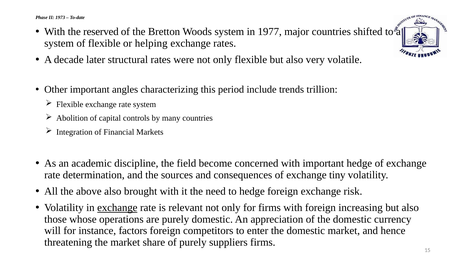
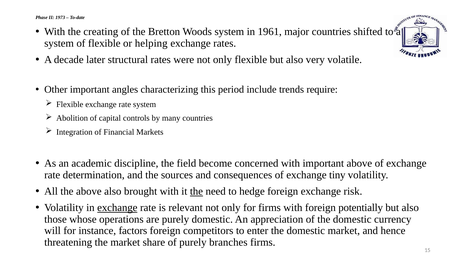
reserved: reserved -> creating (101, 32)
1977: 1977 -> 1961 (270, 32)
trillion: trillion -> require (322, 90)
important hedge: hedge -> above (359, 163)
the underline: none -> present (196, 191)
increasing: increasing -> potentially (361, 208)
suppliers: suppliers -> branches (228, 242)
